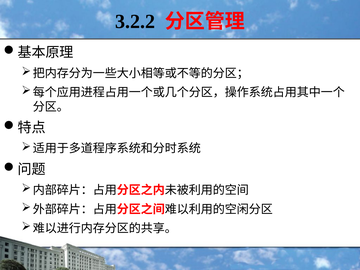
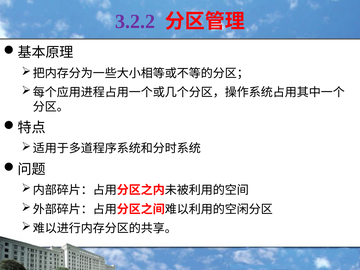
3.2.2 colour: black -> purple (135, 22)
